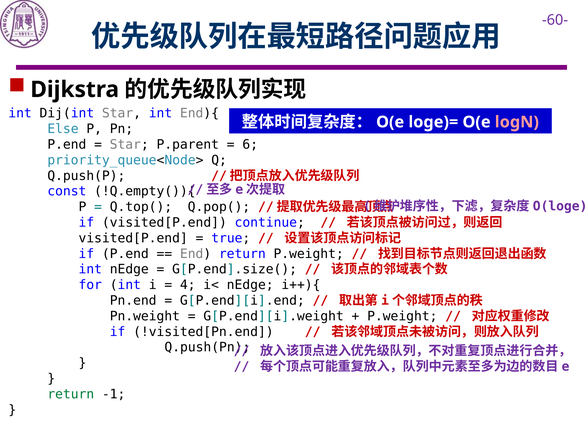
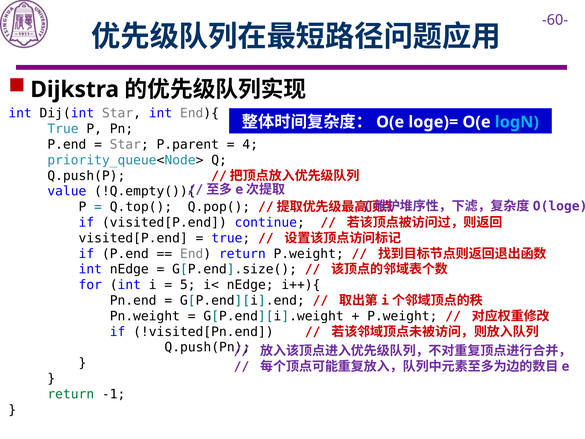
logN colour: pink -> light blue (517, 122)
Else: Else -> True (63, 129)
6: 6 -> 4 (250, 144)
const: const -> value (67, 191)
4: 4 -> 5 (188, 285)
